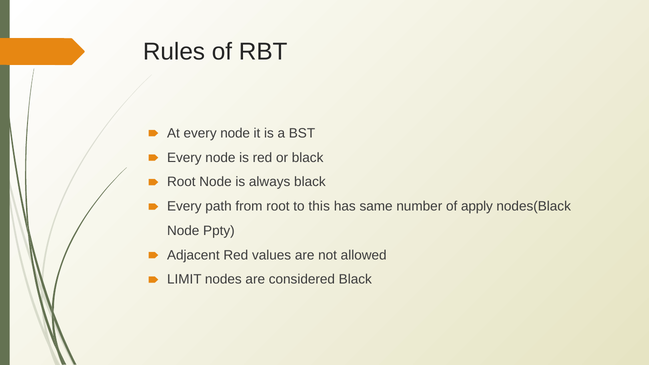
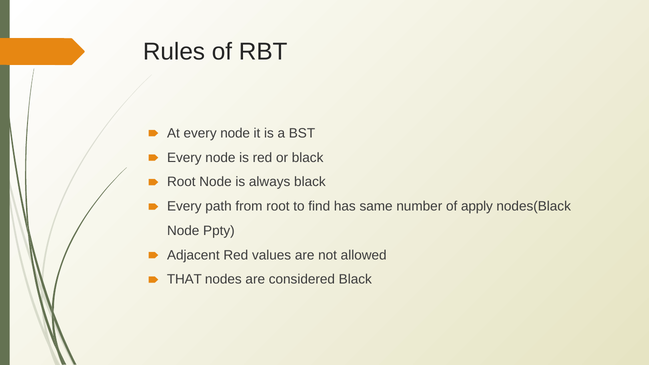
this: this -> find (319, 206)
LIMIT: LIMIT -> THAT (184, 279)
